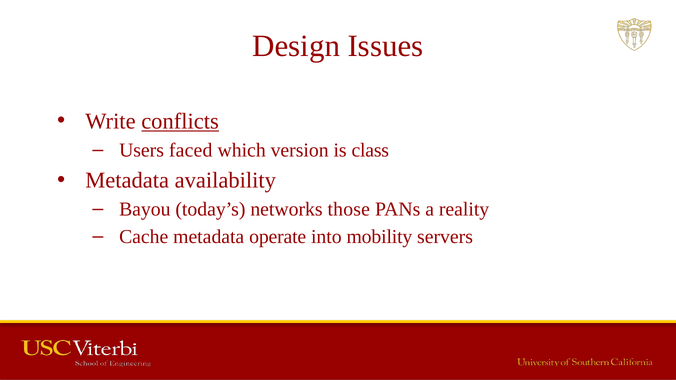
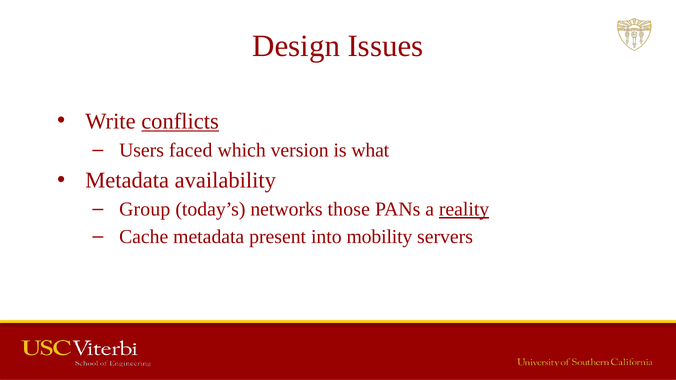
class: class -> what (370, 150)
Bayou: Bayou -> Group (145, 209)
reality underline: none -> present (464, 209)
operate: operate -> present (278, 237)
